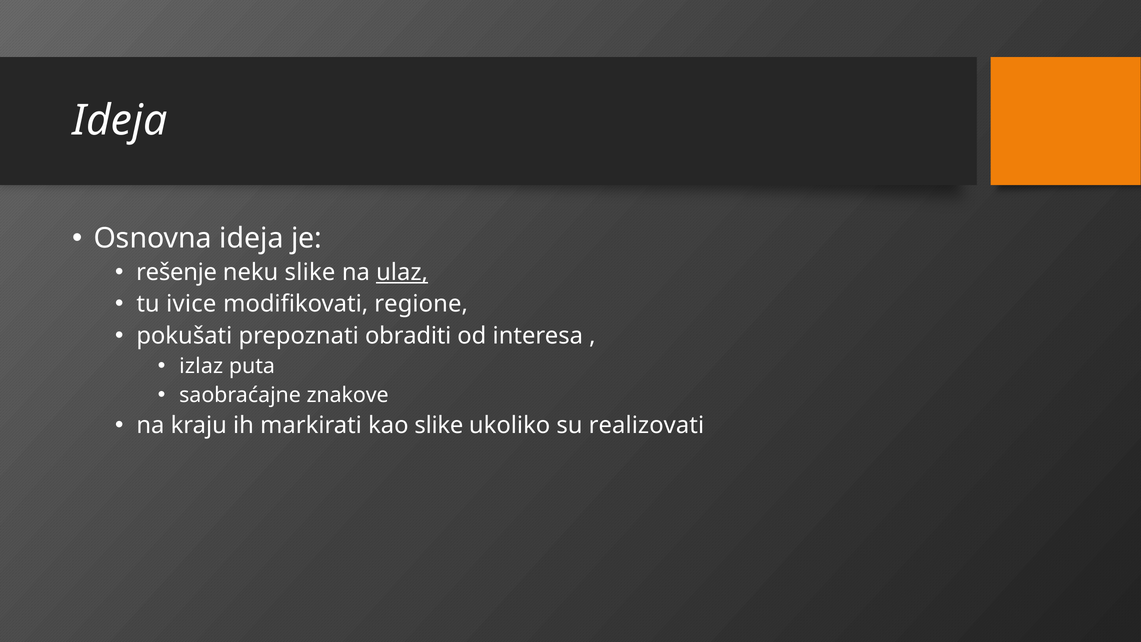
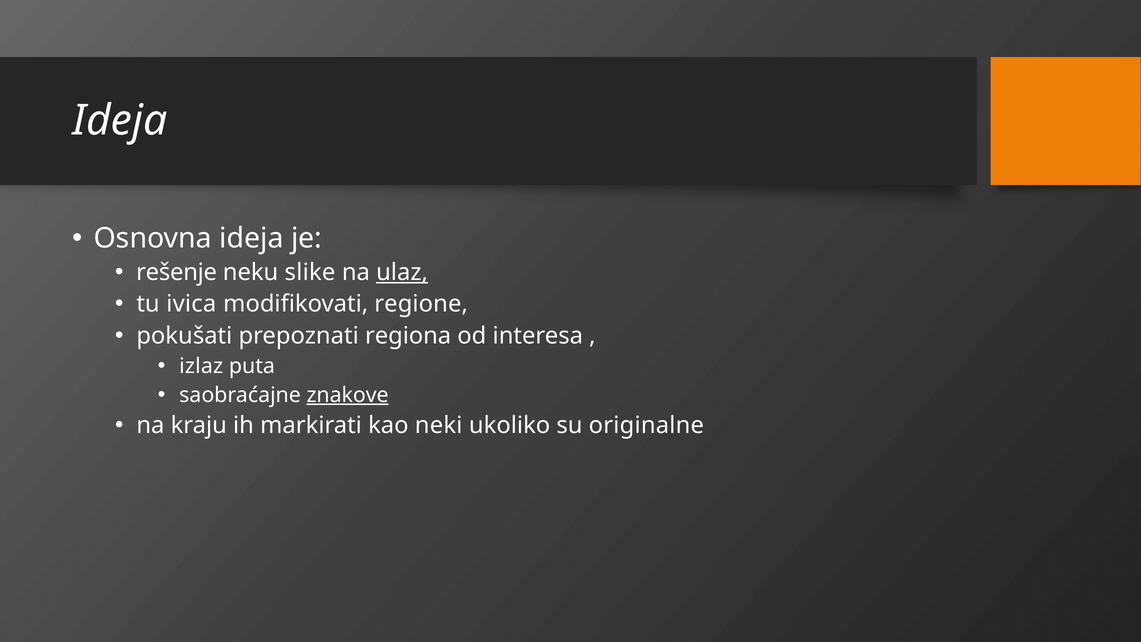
ivice: ivice -> ivica (191, 304)
obraditi: obraditi -> regiona (408, 336)
znakove underline: none -> present (348, 395)
kao slike: slike -> neki (439, 425)
realizovati: realizovati -> originalne (646, 425)
